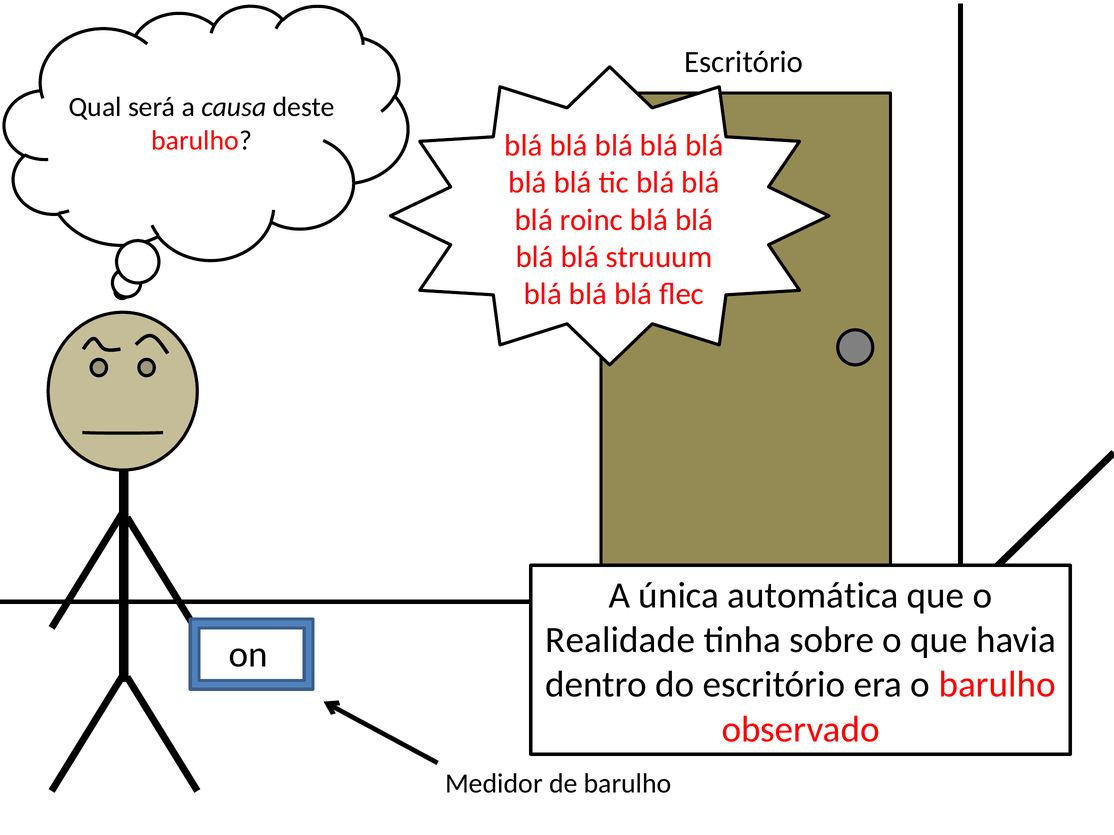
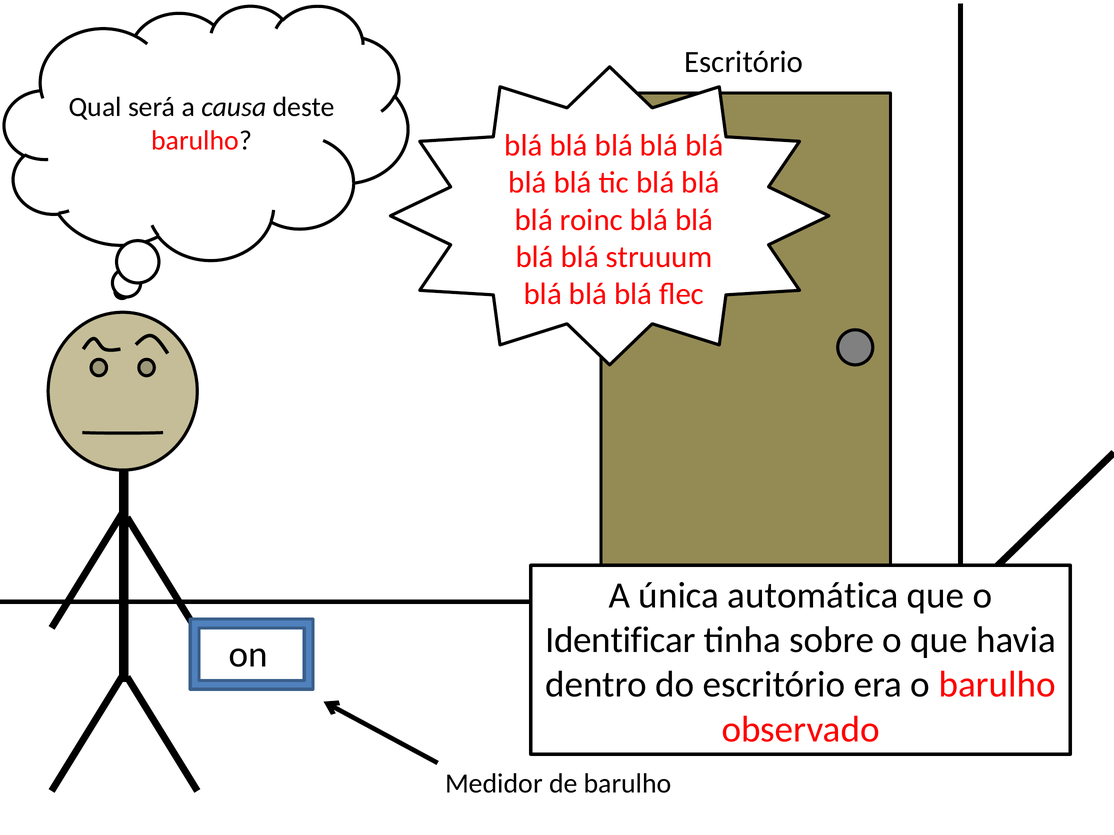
Realidade: Realidade -> Identificar (620, 641)
